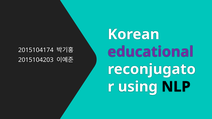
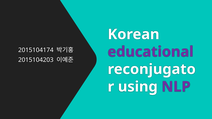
NLP colour: black -> purple (176, 87)
